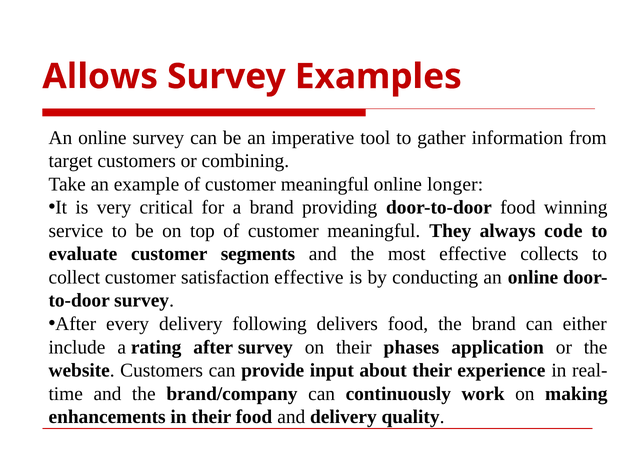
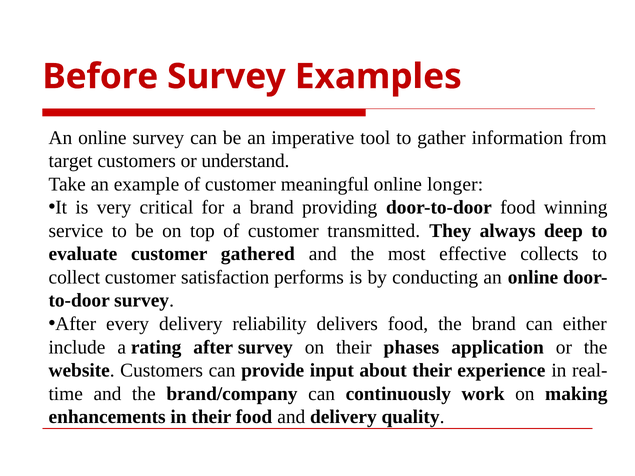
Allows: Allows -> Before (100, 77)
combining: combining -> understand (245, 161)
top of customer meaningful: meaningful -> transmitted (374, 231)
code: code -> deep (563, 231)
segments: segments -> gathered (258, 254)
satisfaction effective: effective -> performs (309, 277)
following: following -> reliability (270, 324)
